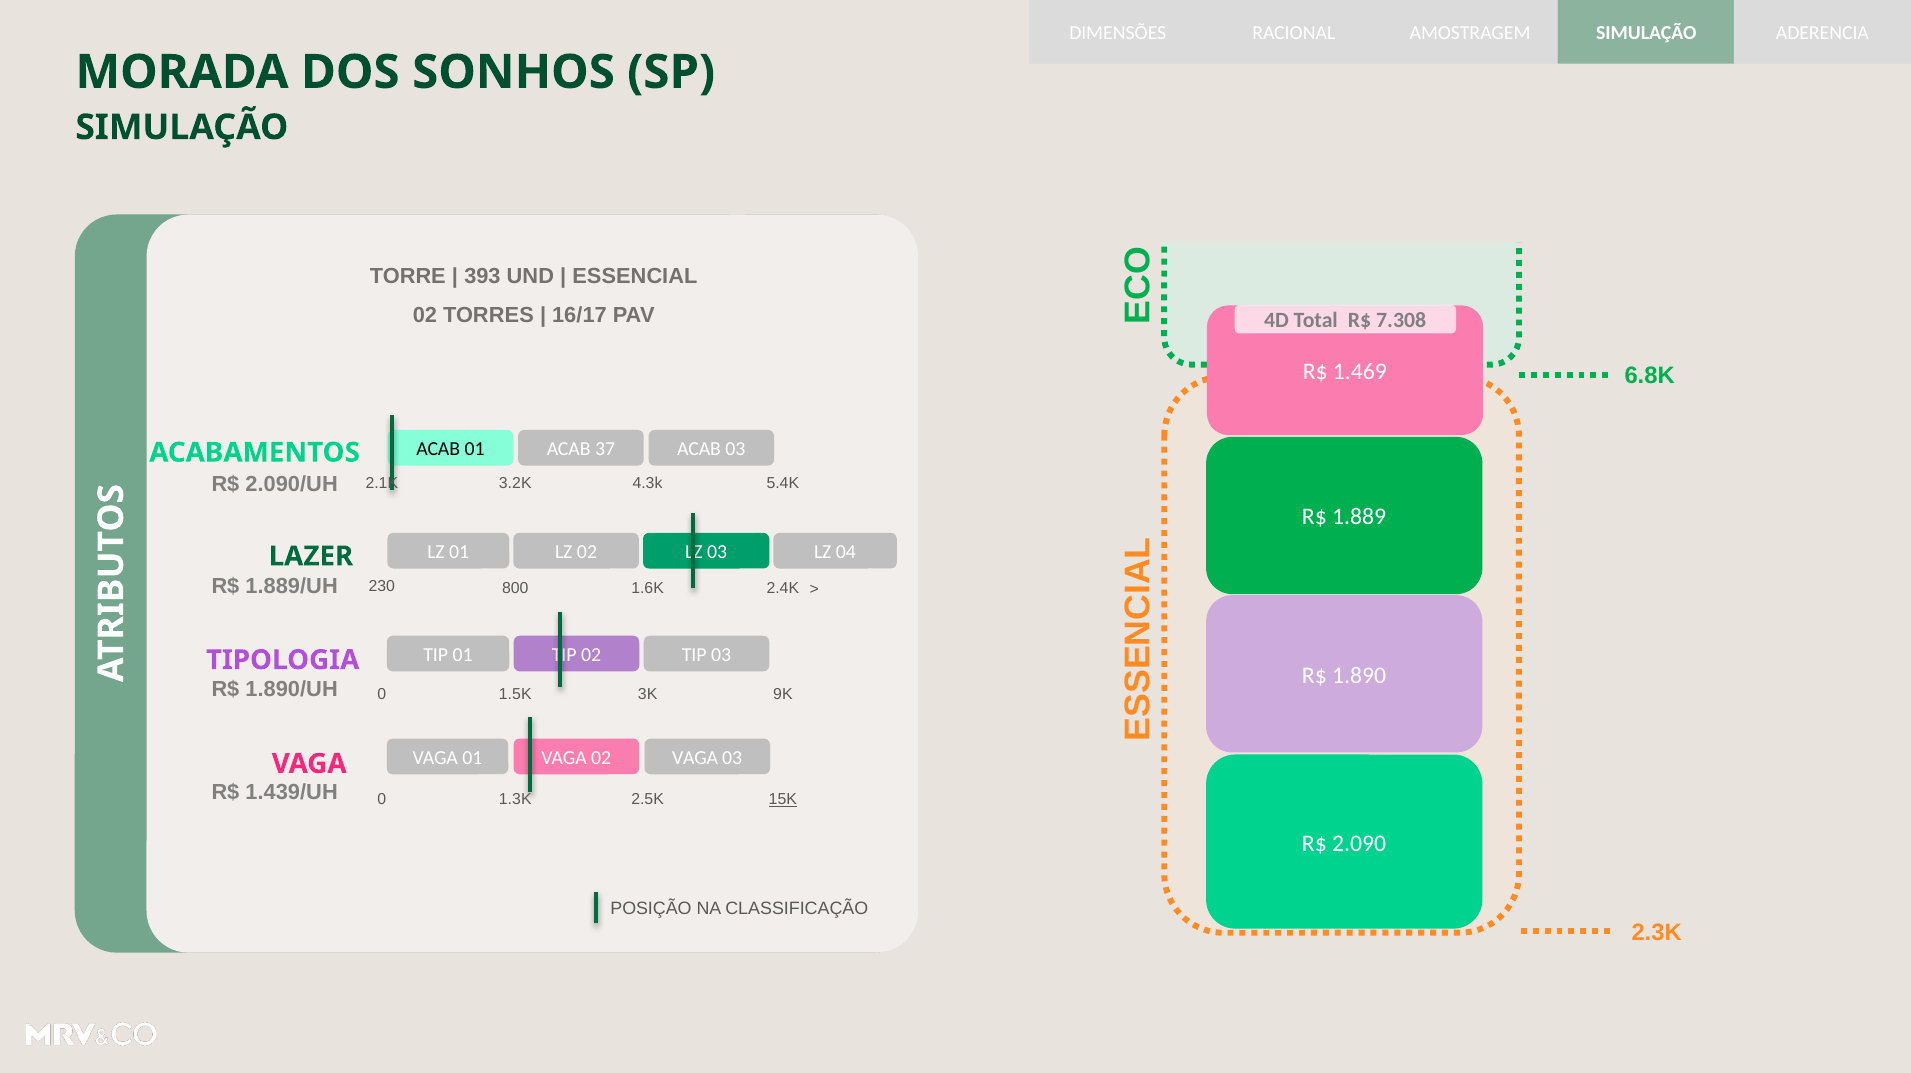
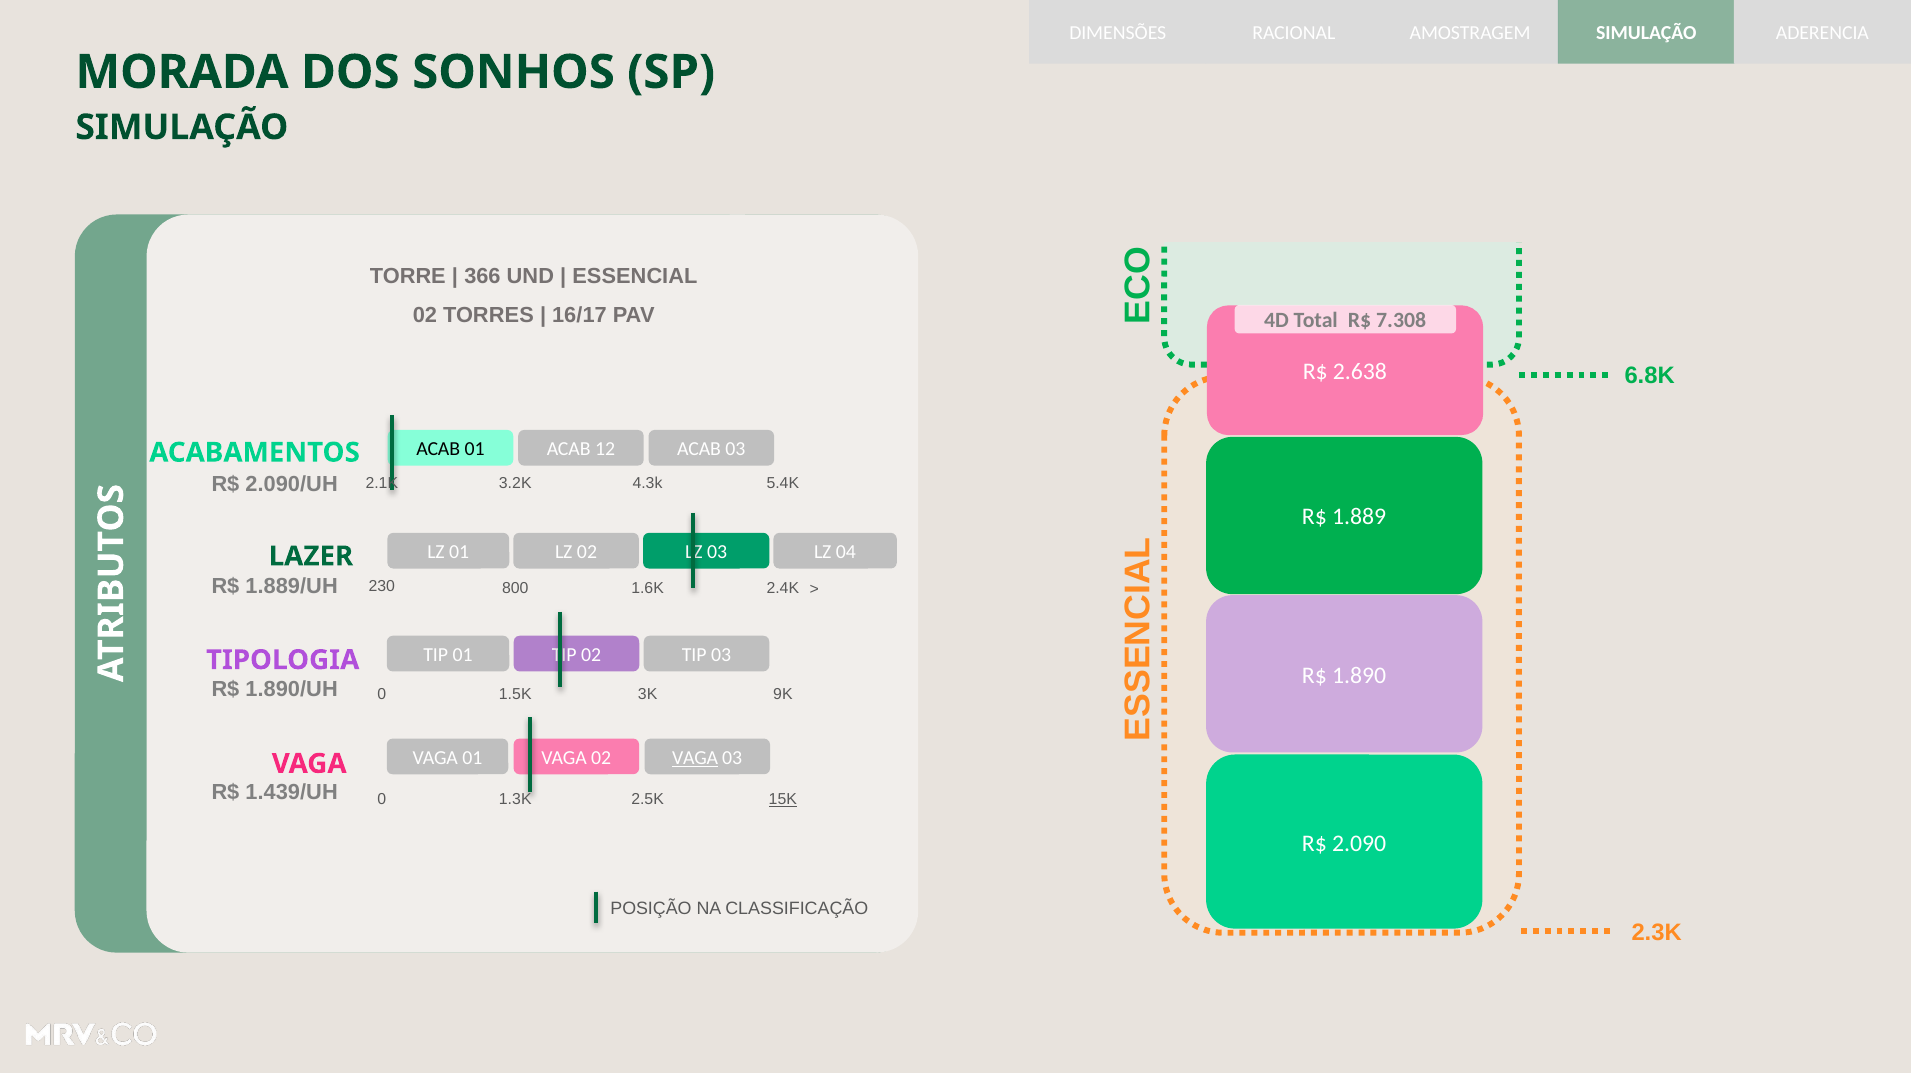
393: 393 -> 366 (482, 276)
1.469: 1.469 -> 2.638 (1360, 372)
37: 37 -> 12 (605, 449)
VAGA underline: none -> present (695, 758)
